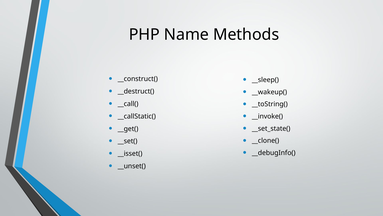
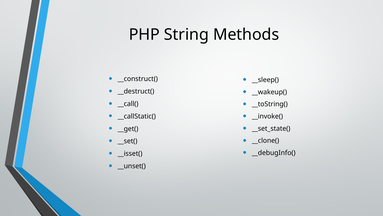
Name: Name -> String (186, 34)
